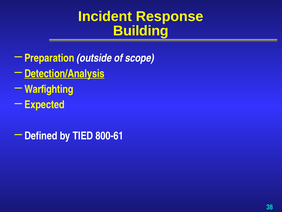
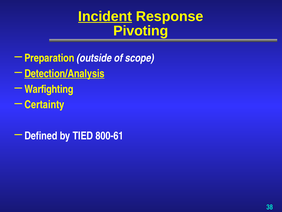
Incident underline: none -> present (105, 16)
Building: Building -> Pivoting (141, 31)
Expected: Expected -> Certainty (44, 104)
